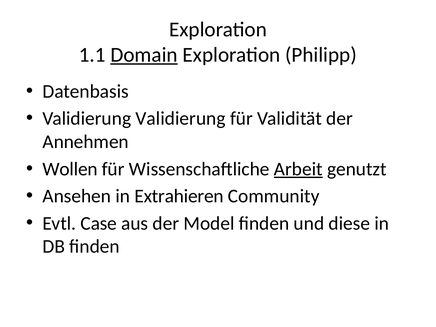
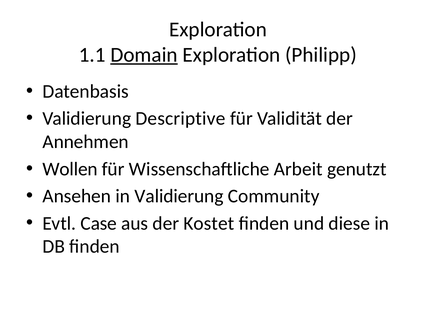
Validierung Validierung: Validierung -> Descriptive (180, 119)
Arbeit underline: present -> none (298, 169)
in Extrahieren: Extrahieren -> Validierung (179, 196)
Model: Model -> Kostet (209, 223)
